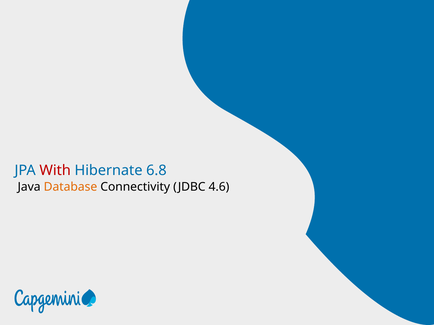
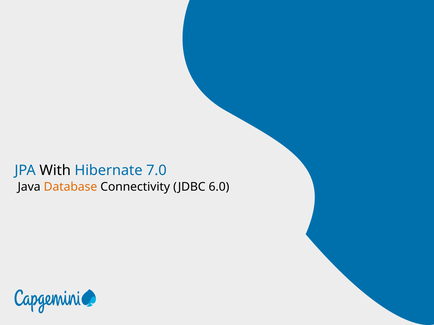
With colour: red -> black (55, 171)
6.8: 6.8 -> 7.0 (156, 171)
4.6: 4.6 -> 6.0 (219, 187)
